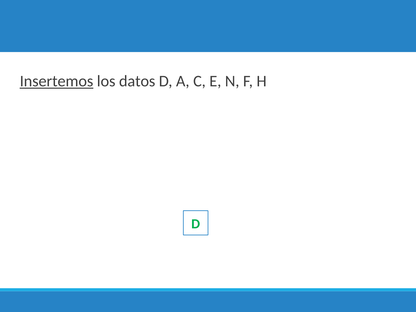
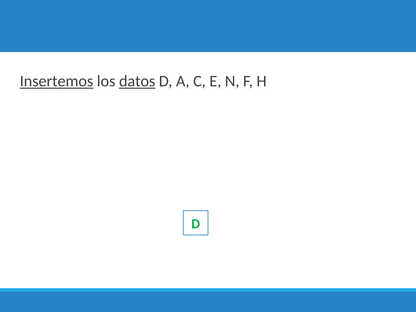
datos underline: none -> present (137, 81)
